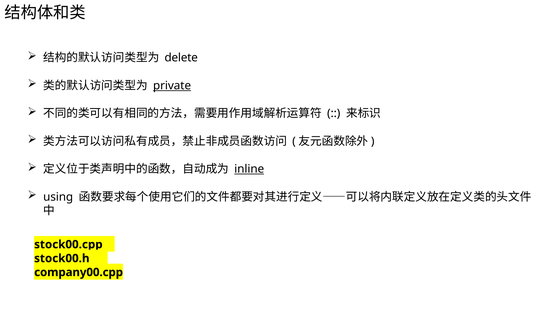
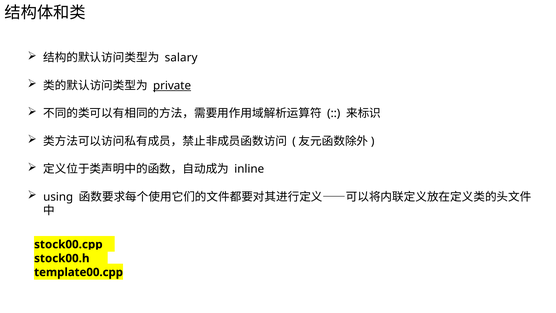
delete: delete -> salary (181, 58)
inline underline: present -> none (249, 169)
company00.cpp: company00.cpp -> template00.cpp (79, 272)
